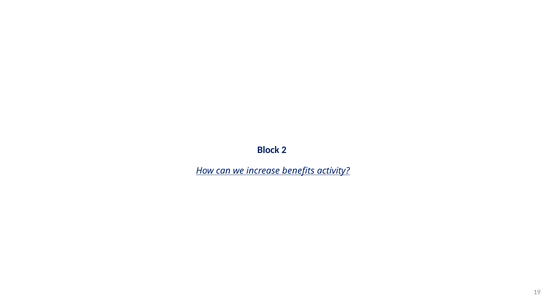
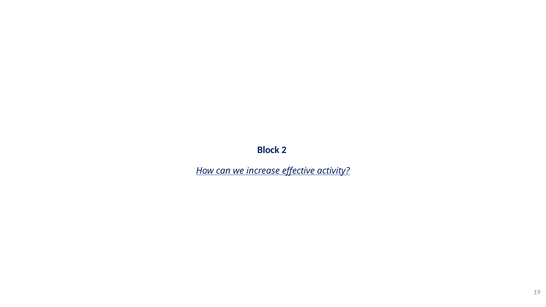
benefits: benefits -> effective (298, 171)
